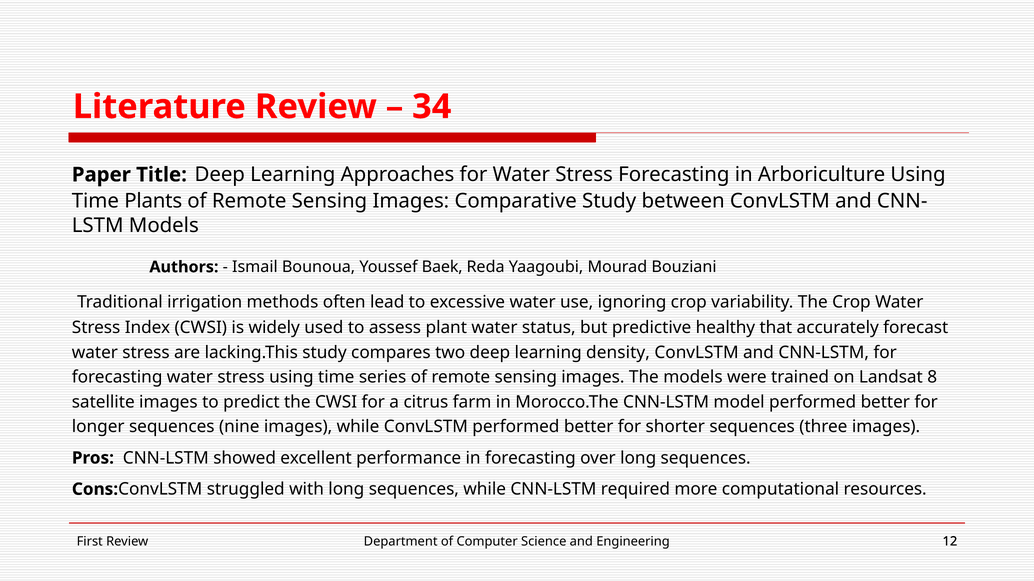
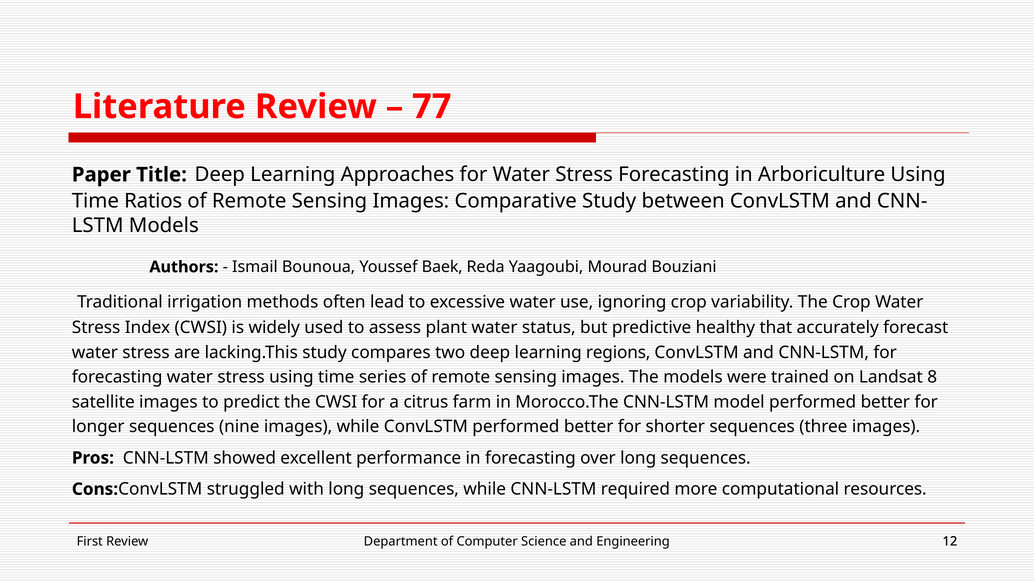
34: 34 -> 77 (432, 107)
Plants: Plants -> Ratios (153, 201)
density: density -> regions (618, 353)
